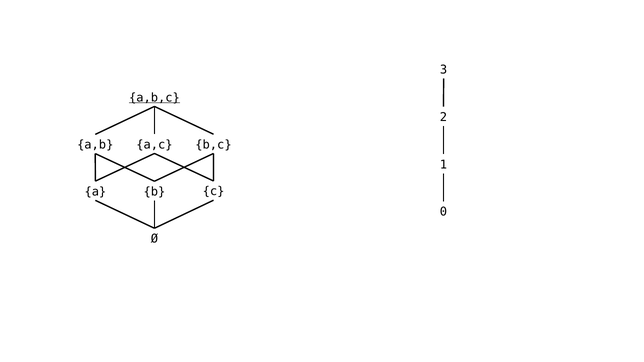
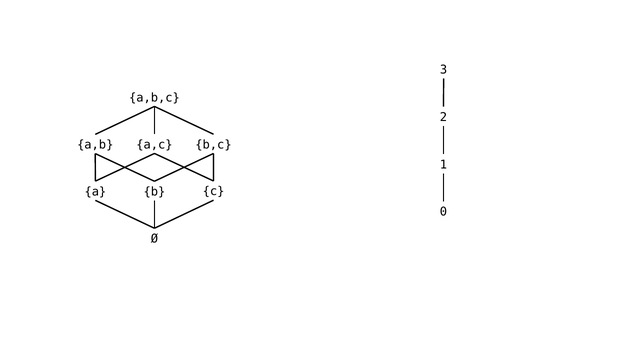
a,b,c underline: present -> none (154, 98)
